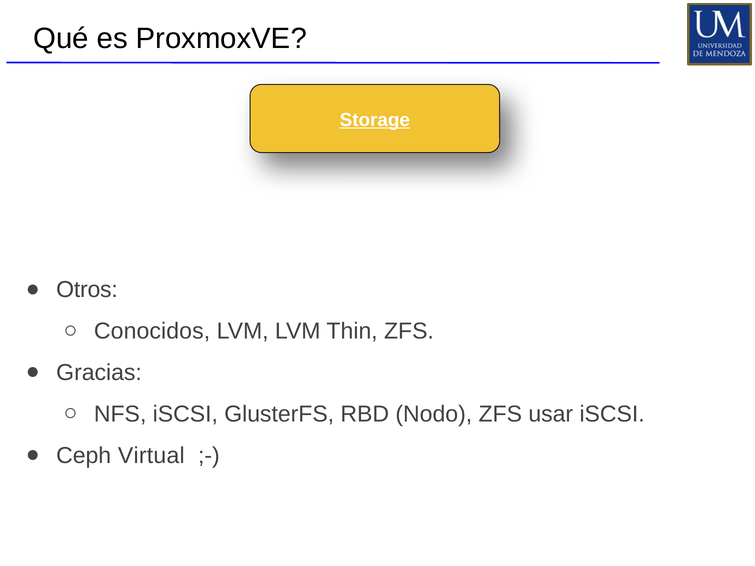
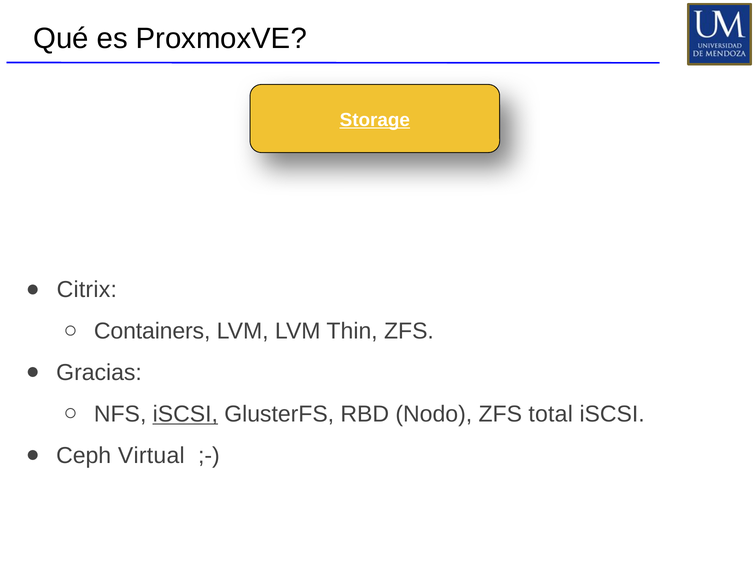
Otros: Otros -> Citrix (87, 290)
Conocidos: Conocidos -> Containers (152, 331)
iSCSI underline: none -> present (185, 414)
usar: usar -> total (551, 414)
